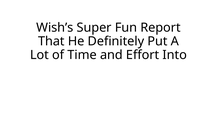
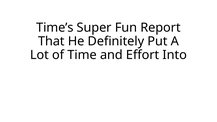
Wish’s: Wish’s -> Time’s (55, 28)
